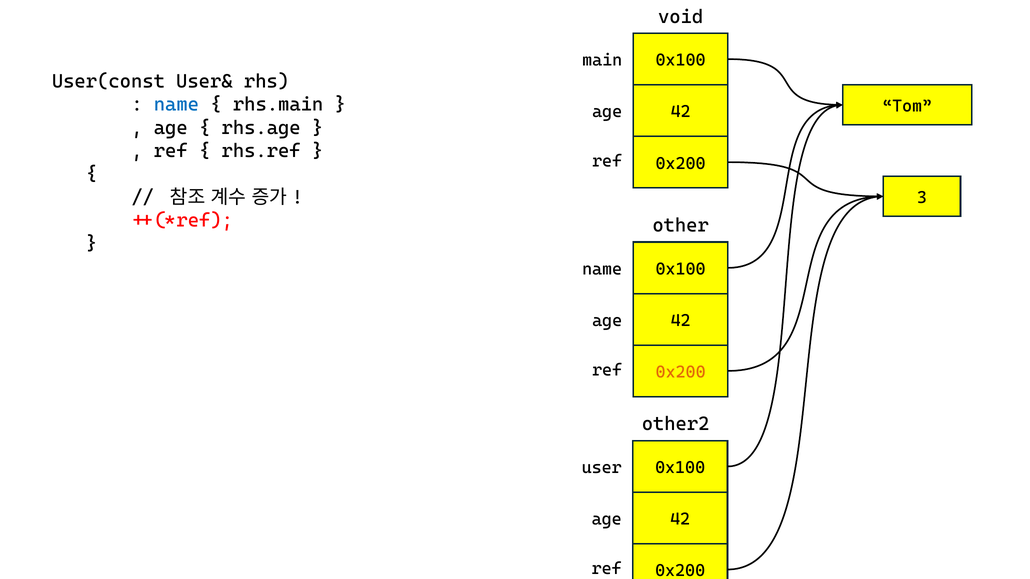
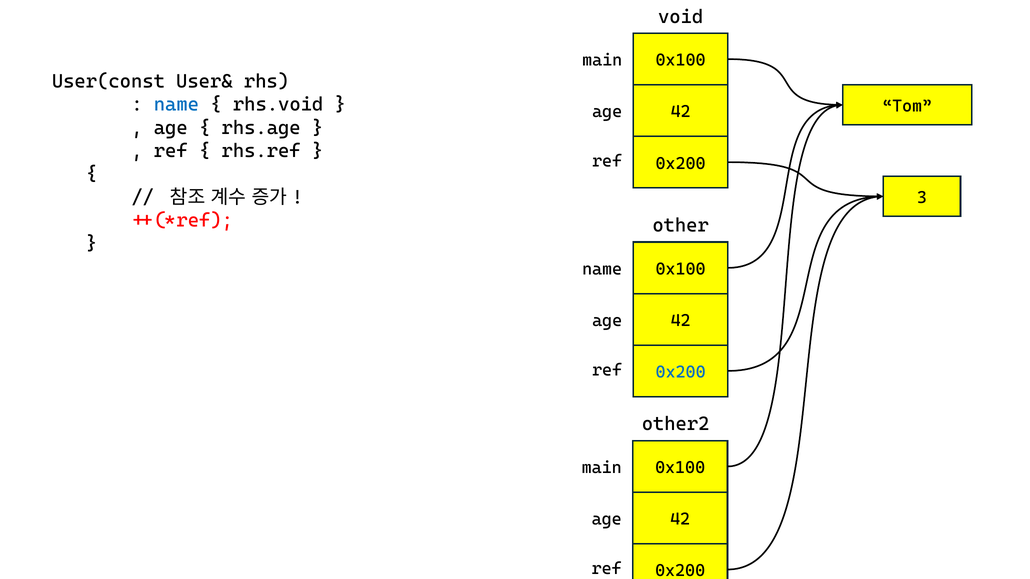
rhs.main: rhs.main -> rhs.void (278, 105)
0x200 colour: orange -> blue (681, 372)
user: user -> main (602, 468)
